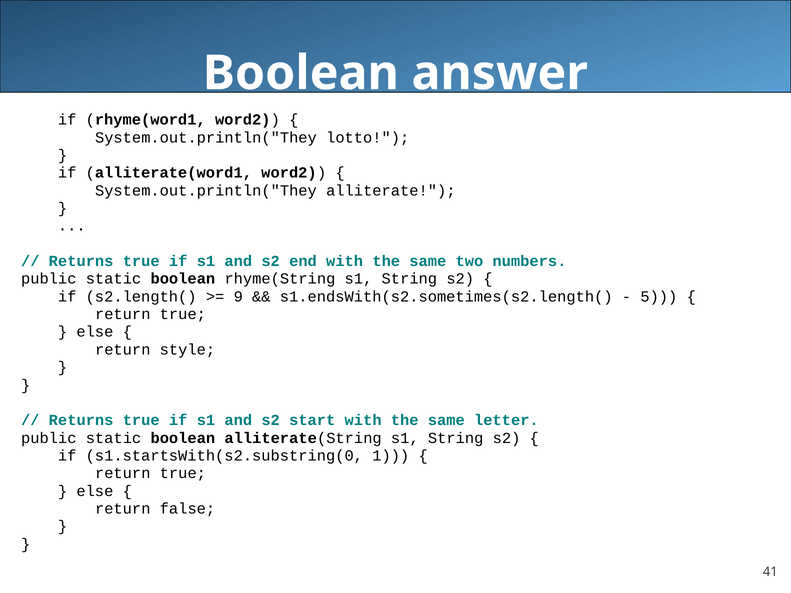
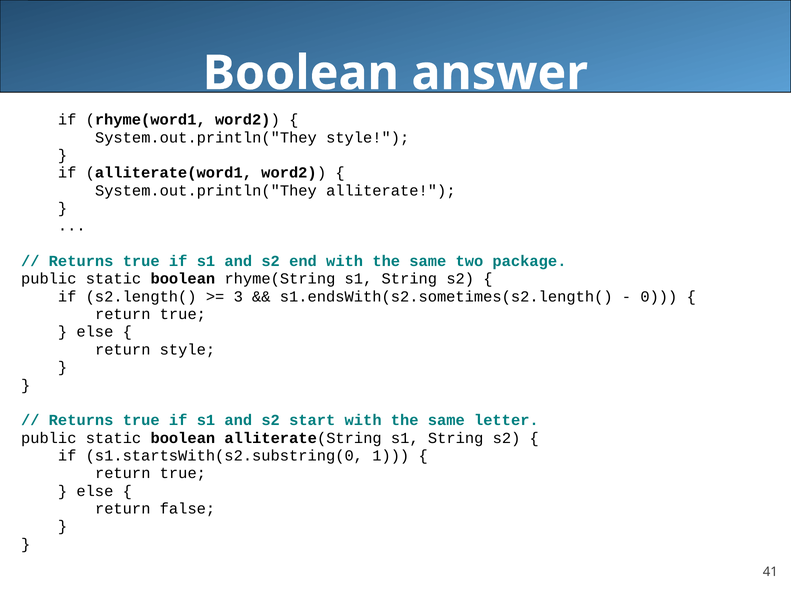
System.out.println("They lotto: lotto -> style (368, 137)
numbers: numbers -> package (529, 261)
9: 9 -> 3 (238, 297)
5: 5 -> 0 (659, 297)
